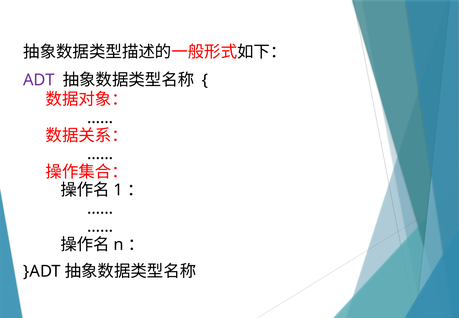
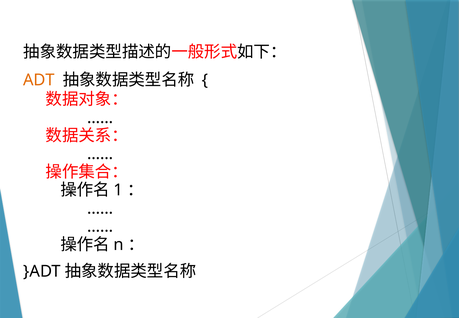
ADT colour: purple -> orange (39, 80)
